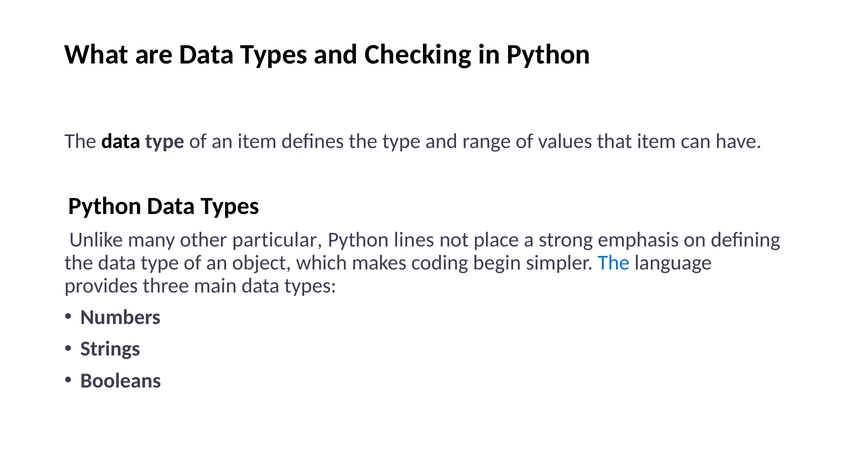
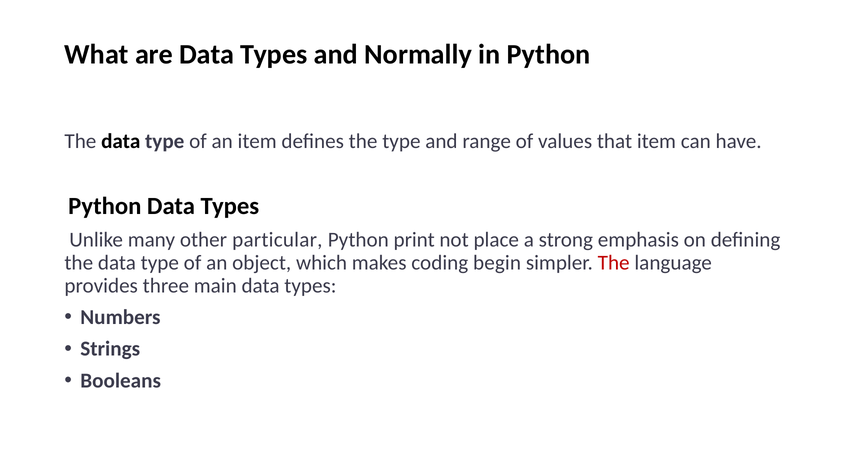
Checking: Checking -> Normally (418, 54)
lines: lines -> print (414, 240)
The colour: blue -> red (614, 263)
